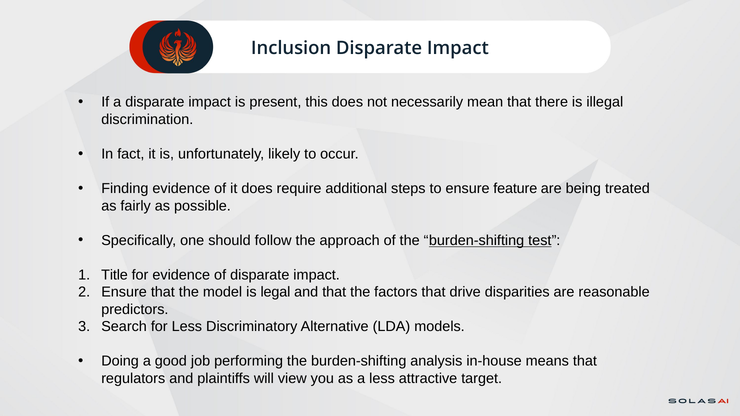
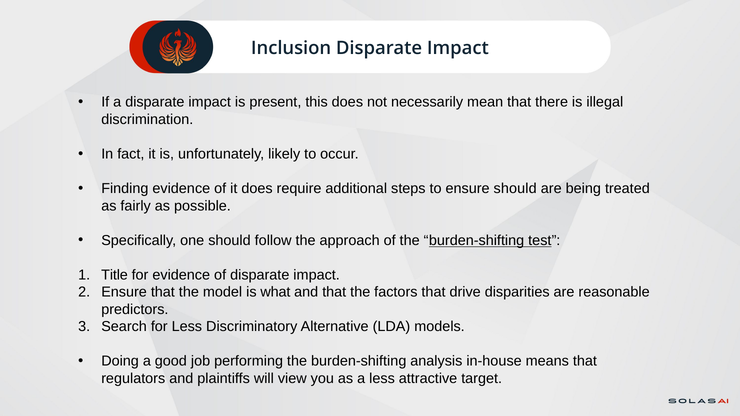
ensure feature: feature -> should (515, 189)
legal: legal -> what (275, 292)
